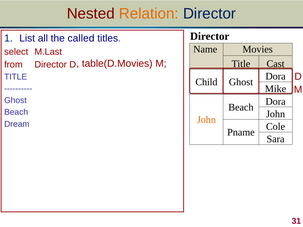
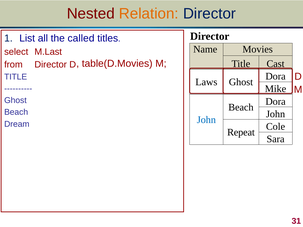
Child: Child -> Laws (206, 82)
John colour: orange -> blue (206, 120)
Pname: Pname -> Repeat (241, 132)
